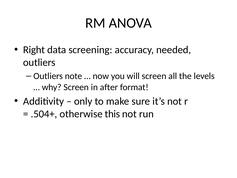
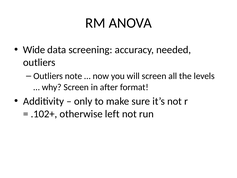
Right: Right -> Wide (34, 50)
.504+: .504+ -> .102+ (44, 114)
this: this -> left (112, 114)
